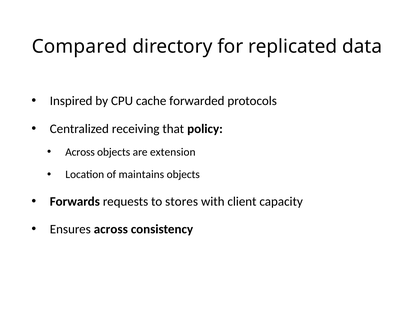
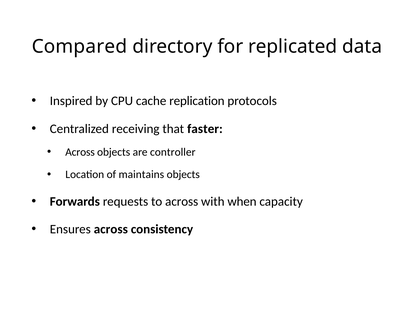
forwarded: forwarded -> replication (197, 101)
policy: policy -> faster (205, 129)
extension: extension -> controller (173, 152)
to stores: stores -> across (182, 201)
client: client -> when (242, 201)
